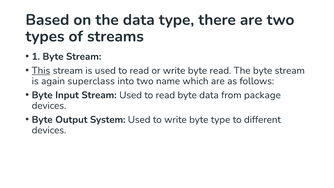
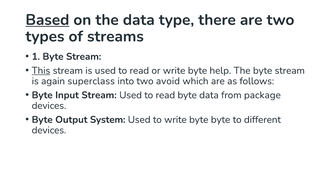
Based underline: none -> present (47, 20)
byte read: read -> help (220, 70)
name: name -> avoid (168, 81)
byte type: type -> byte (221, 120)
